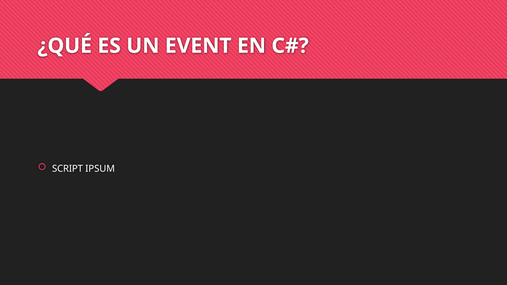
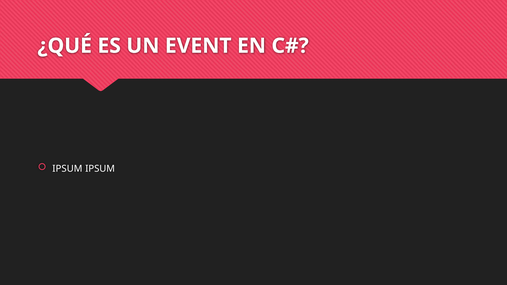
SCRIPT: SCRIPT -> IPSUM (67, 169)
